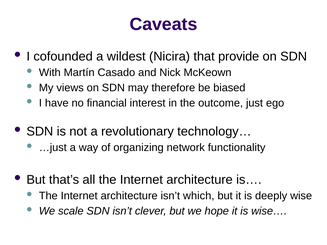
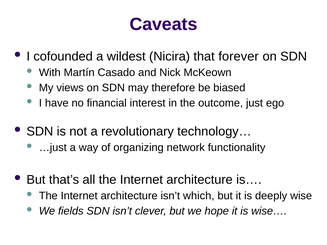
provide: provide -> forever (239, 56)
scale: scale -> fields (71, 211)
